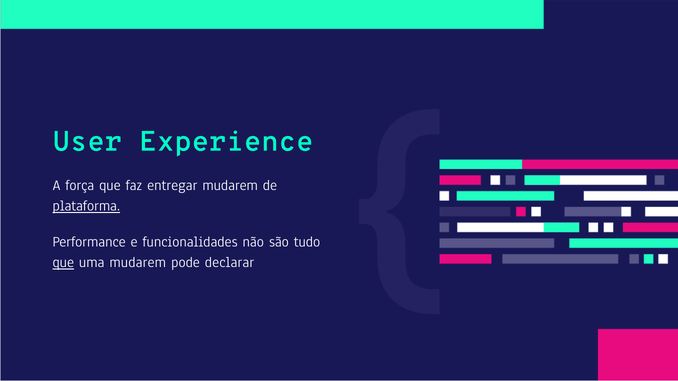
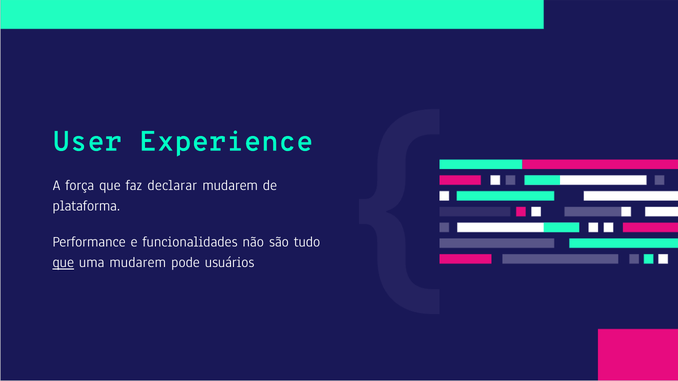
entregar: entregar -> declarar (172, 185)
plataforma underline: present -> none (86, 206)
declarar: declarar -> usuários (230, 263)
